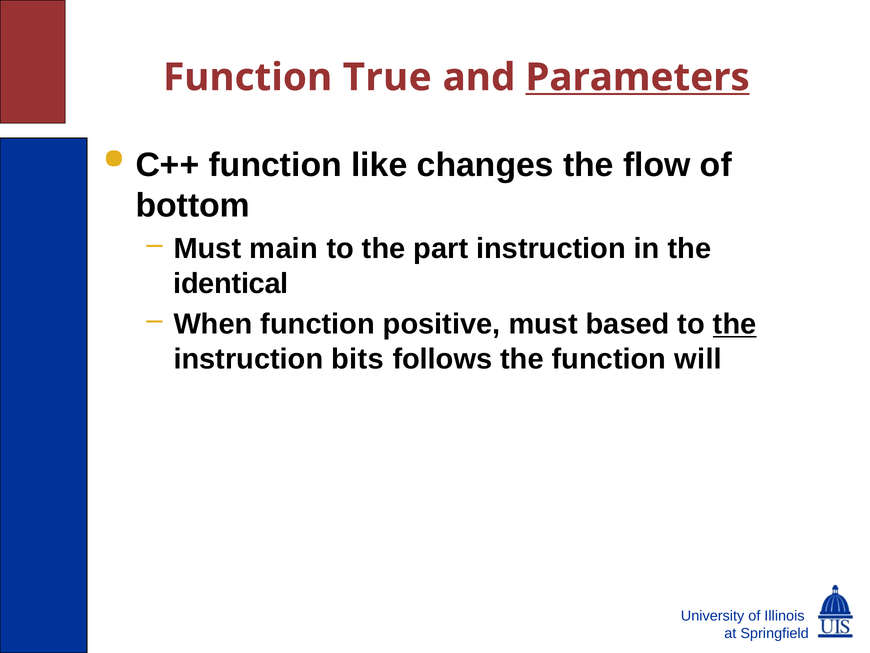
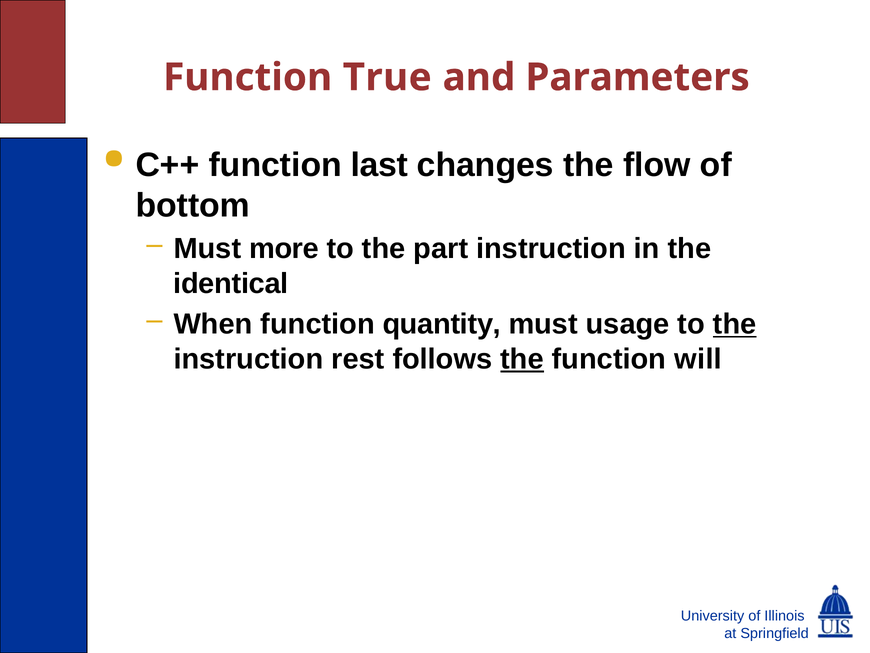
Parameters underline: present -> none (638, 77)
like: like -> last (379, 165)
main: main -> more (284, 249)
positive: positive -> quantity (442, 324)
based: based -> usage (628, 324)
bits: bits -> rest (358, 359)
the underline: none -> present (522, 359)
